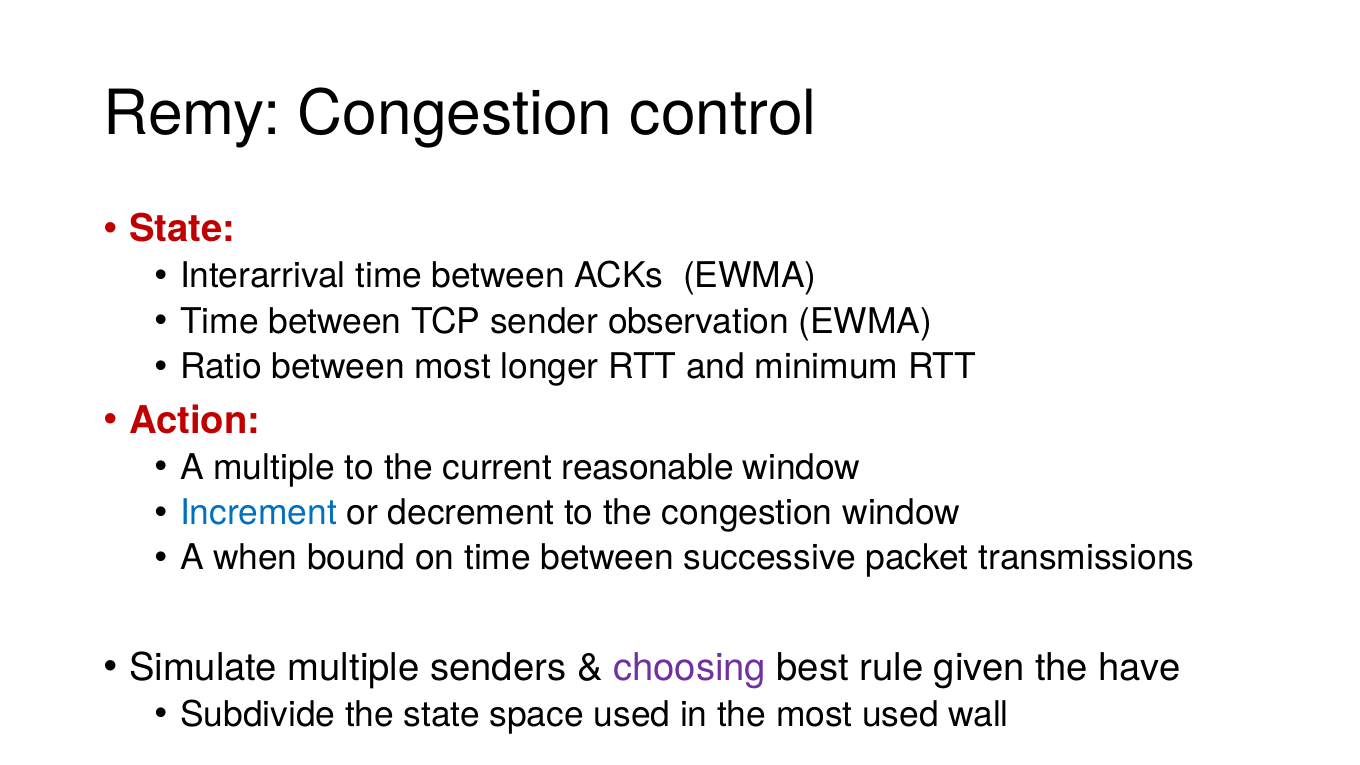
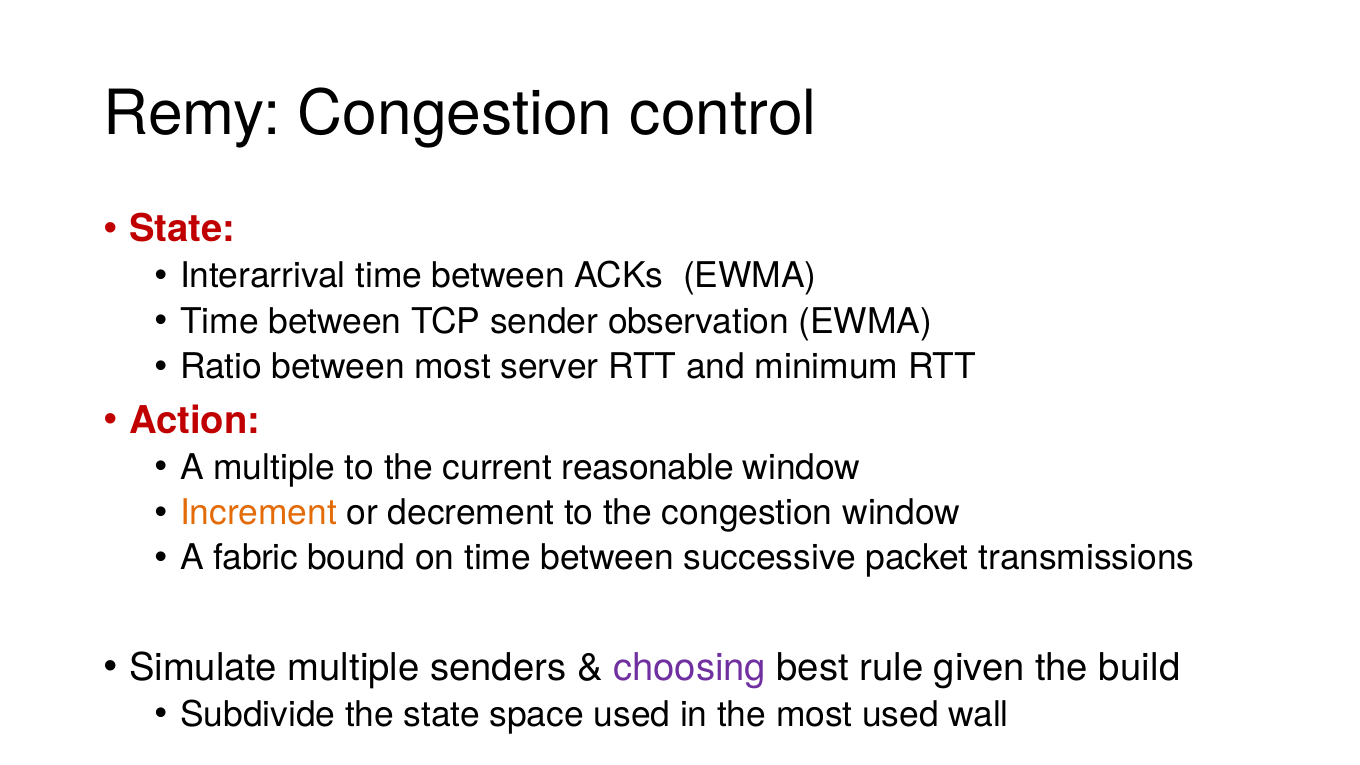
longer: longer -> server (550, 367)
Increment colour: blue -> orange (259, 513)
when: when -> fabric (256, 558)
have: have -> build (1140, 668)
